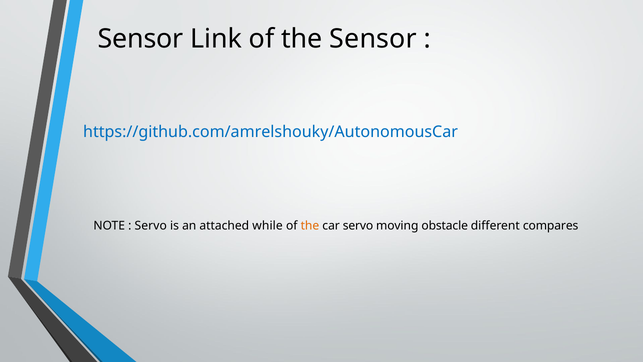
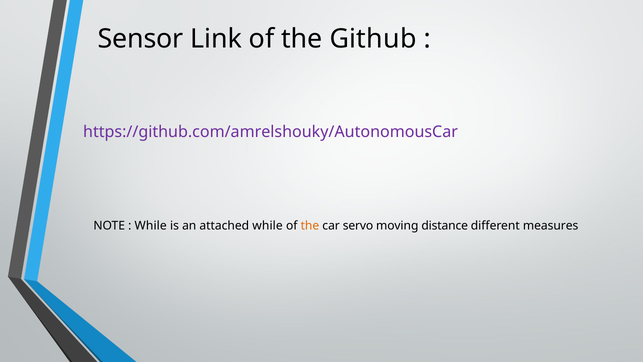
the Sensor: Sensor -> Github (373, 39)
https://github.com/amrelshouky/AutonomousCar colour: blue -> purple (271, 132)
Servo: Servo -> While (151, 226)
obstacle: obstacle -> distance (445, 226)
compares: compares -> measures (551, 226)
